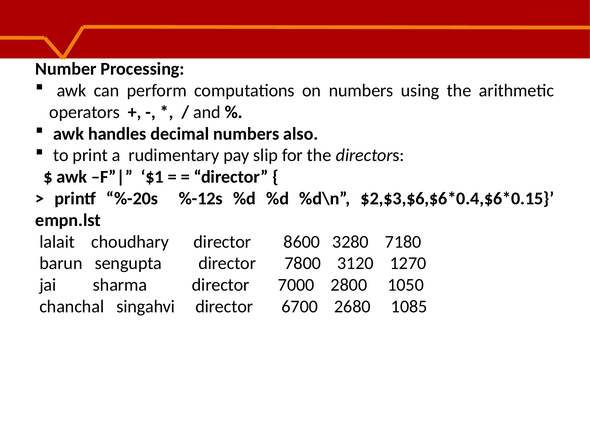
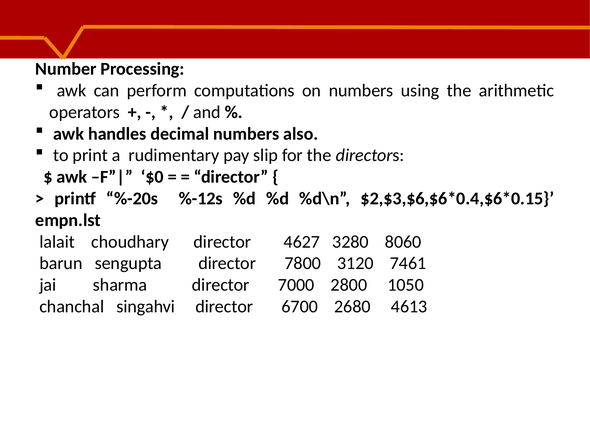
$1: $1 -> $0 (152, 177)
8600: 8600 -> 4627 (302, 242)
7180: 7180 -> 8060 (403, 242)
1270: 1270 -> 7461 (408, 264)
1085: 1085 -> 4613 (409, 307)
